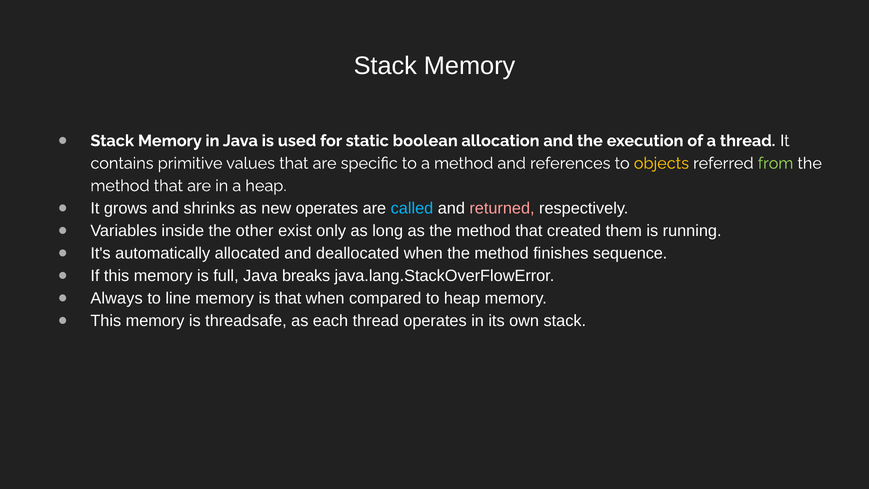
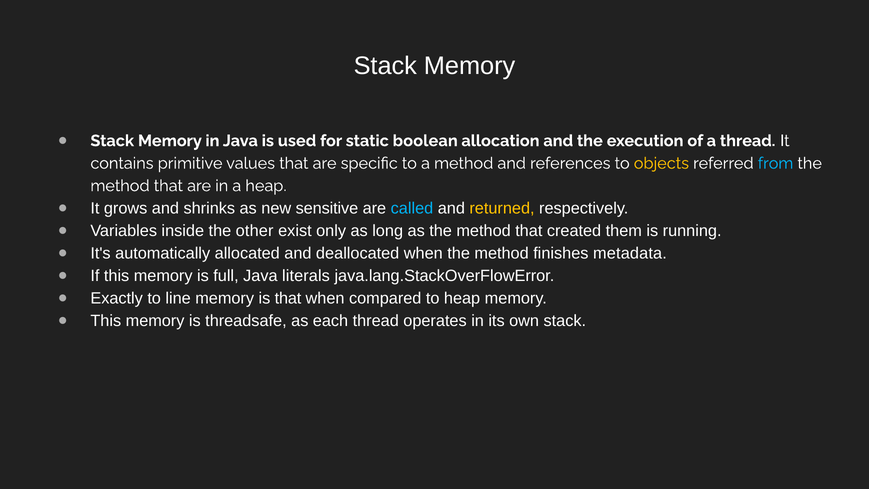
from colour: light green -> light blue (776, 163)
new operates: operates -> sensitive (327, 208)
returned colour: pink -> yellow (502, 208)
sequence: sequence -> metadata (630, 253)
breaks: breaks -> literals (306, 276)
Always: Always -> Exactly (117, 298)
